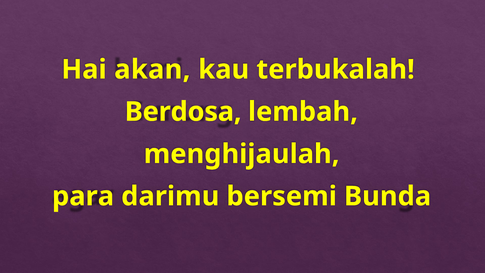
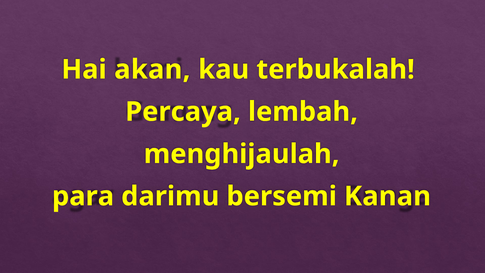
Berdosa: Berdosa -> Percaya (183, 112)
Bunda: Bunda -> Kanan (387, 196)
